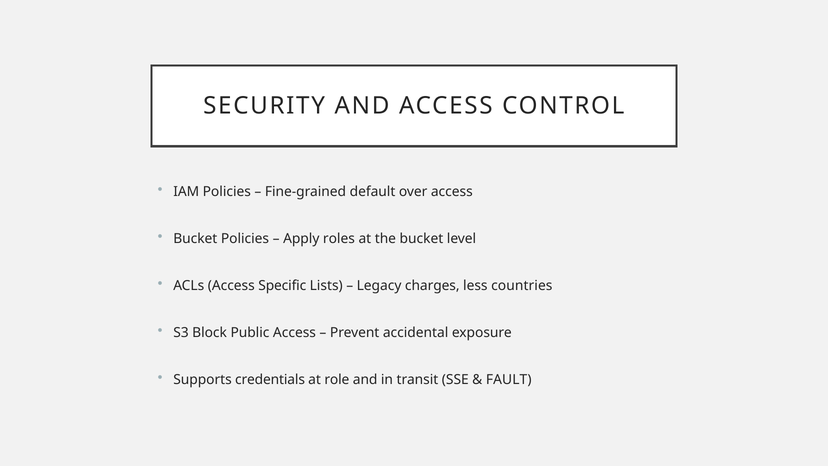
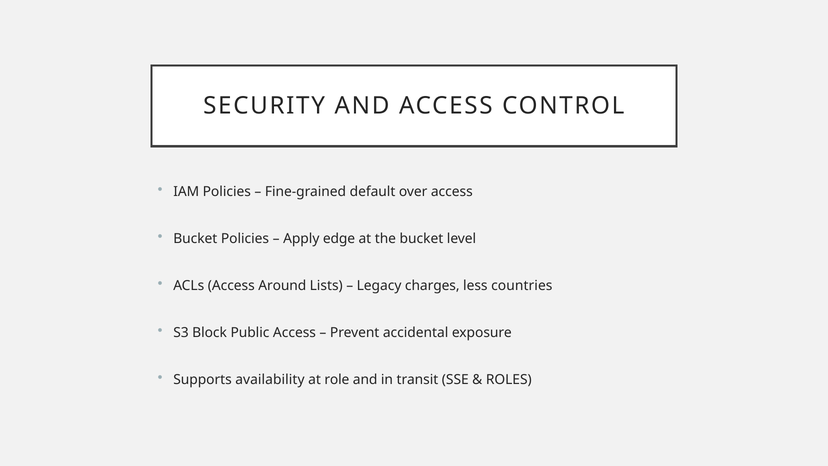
roles: roles -> edge (339, 238)
Specific: Specific -> Around (282, 285)
credentials: credentials -> availability (270, 379)
FAULT: FAULT -> ROLES (509, 379)
